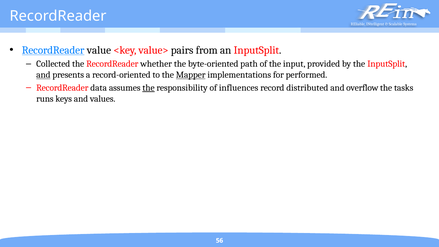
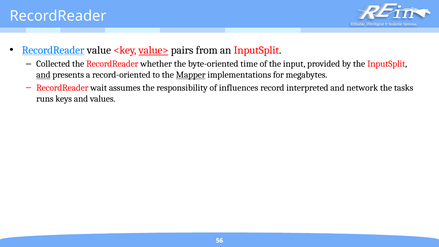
value> underline: none -> present (154, 50)
path: path -> time (249, 64)
performed: performed -> megabytes (307, 75)
data: data -> wait (99, 88)
the underline: present -> none (149, 88)
distributed: distributed -> interpreted (307, 88)
overflow: overflow -> network (362, 88)
